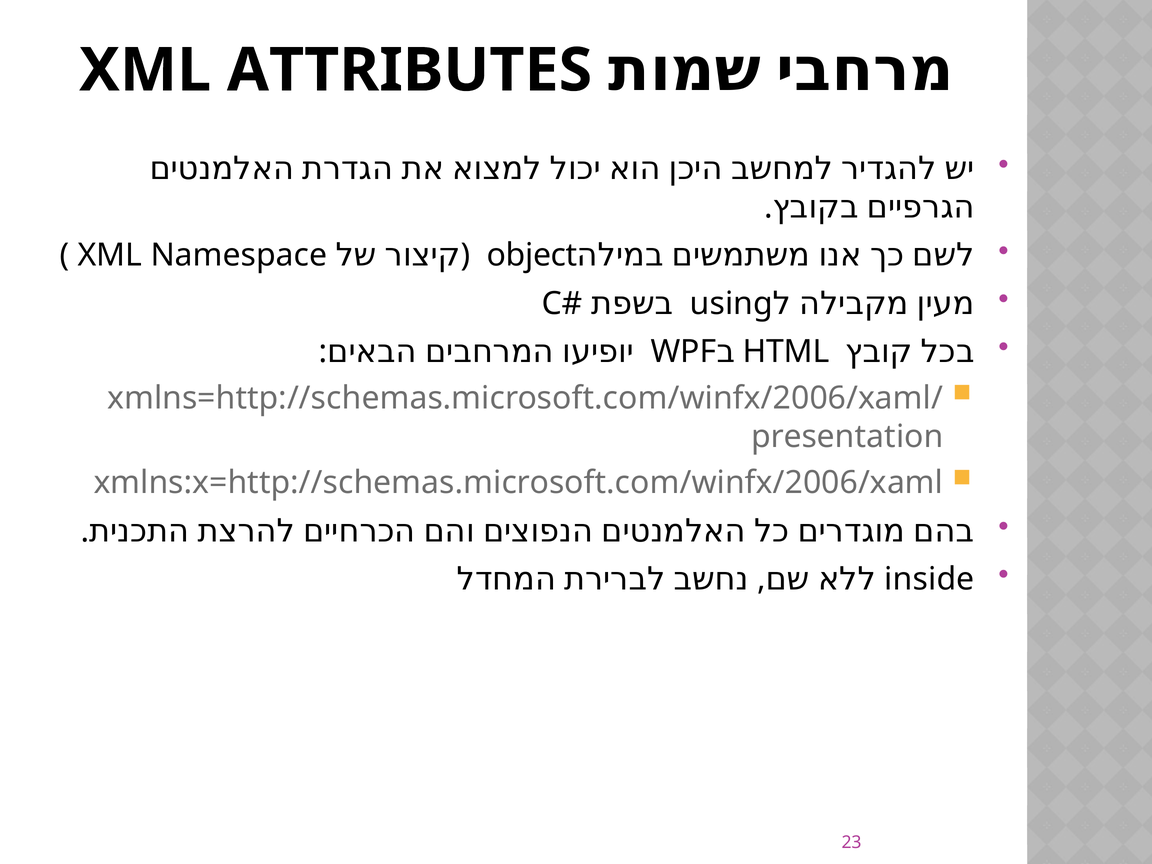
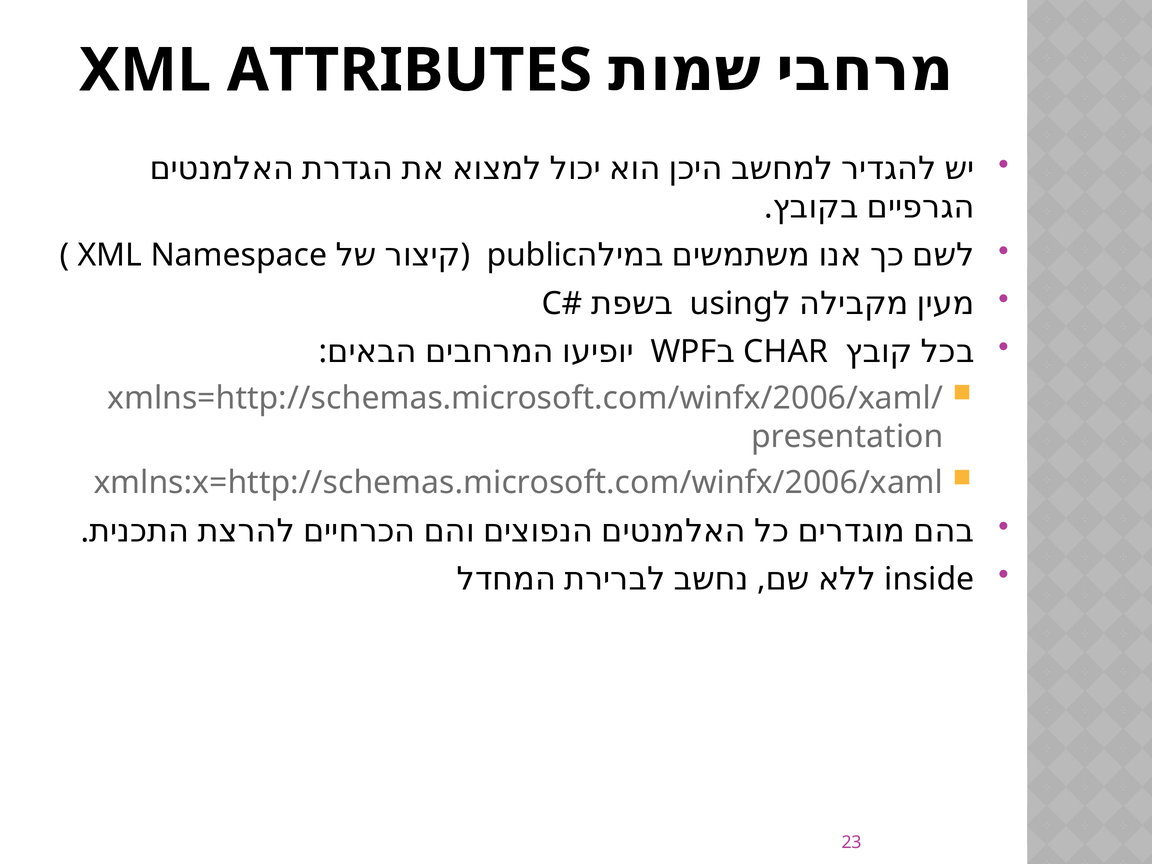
object: object -> public (532, 255)
HTML: HTML -> CHAR (786, 352)
